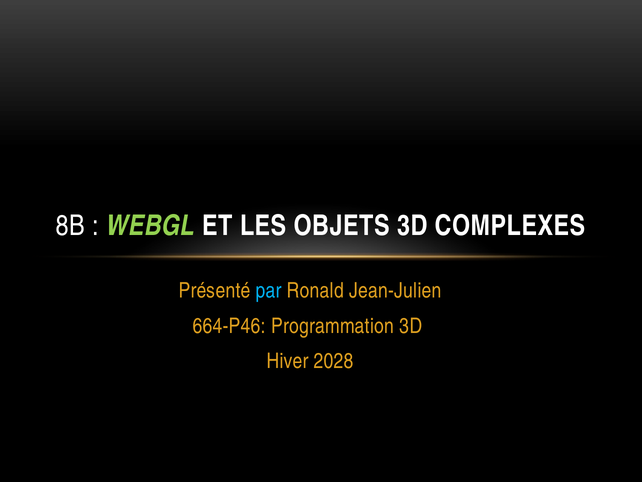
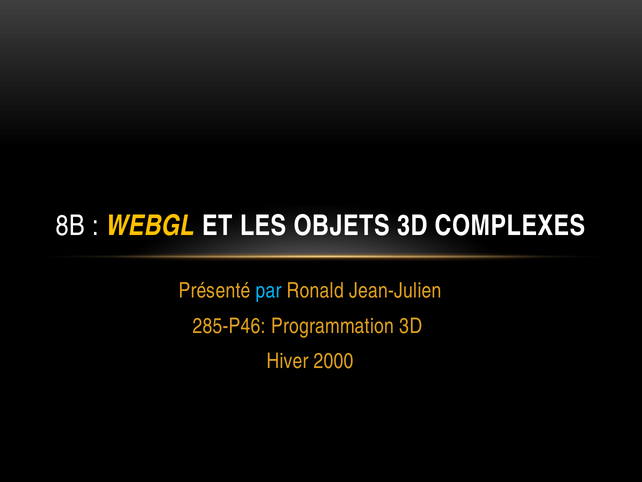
WEBGL colour: light green -> yellow (150, 226)
664-P46: 664-P46 -> 285-P46 (229, 326)
2028: 2028 -> 2000 (334, 361)
